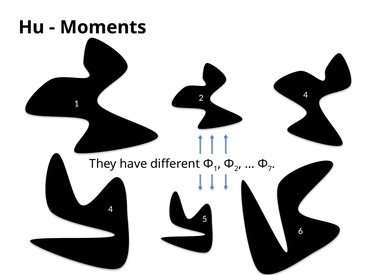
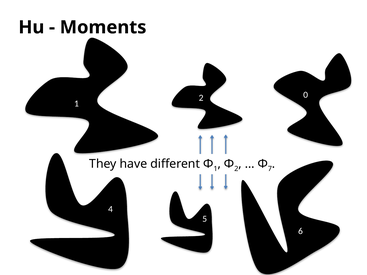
2 4: 4 -> 0 (306, 95)
